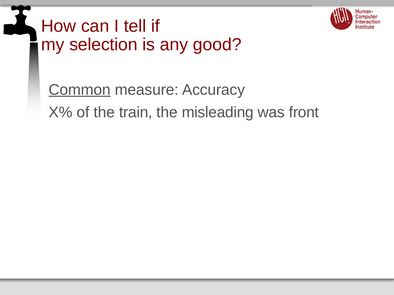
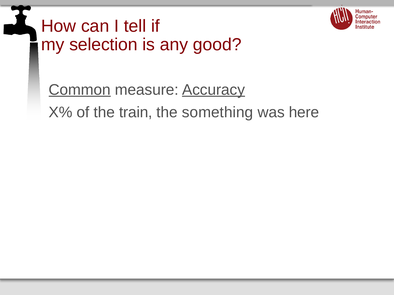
Accuracy underline: none -> present (214, 90)
misleading: misleading -> something (218, 113)
front: front -> here (304, 113)
